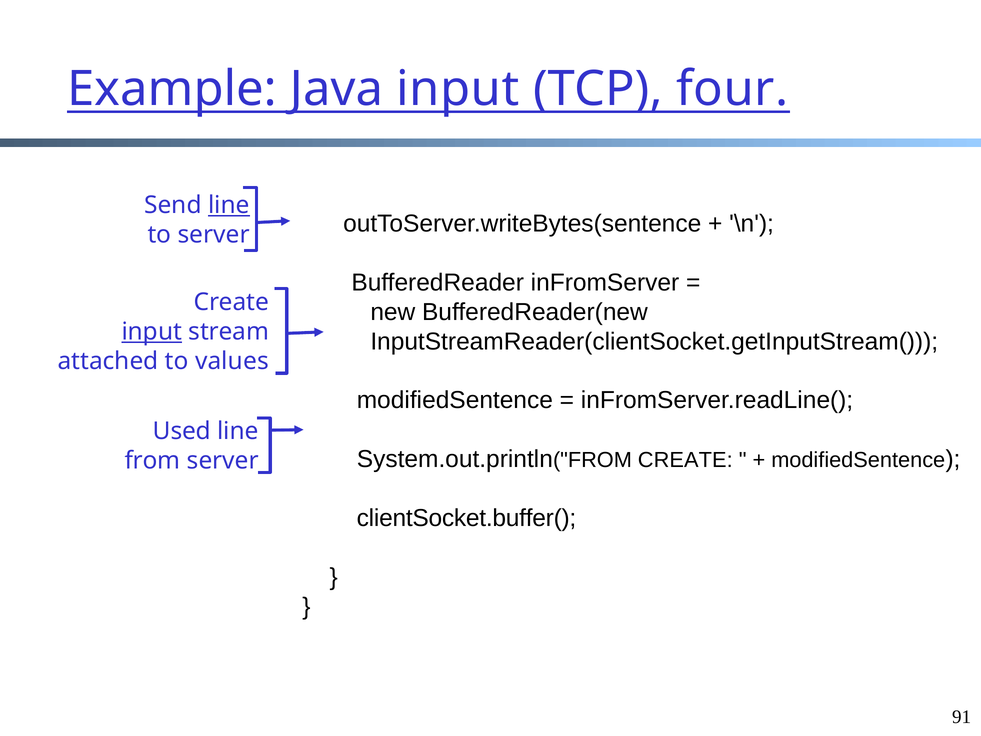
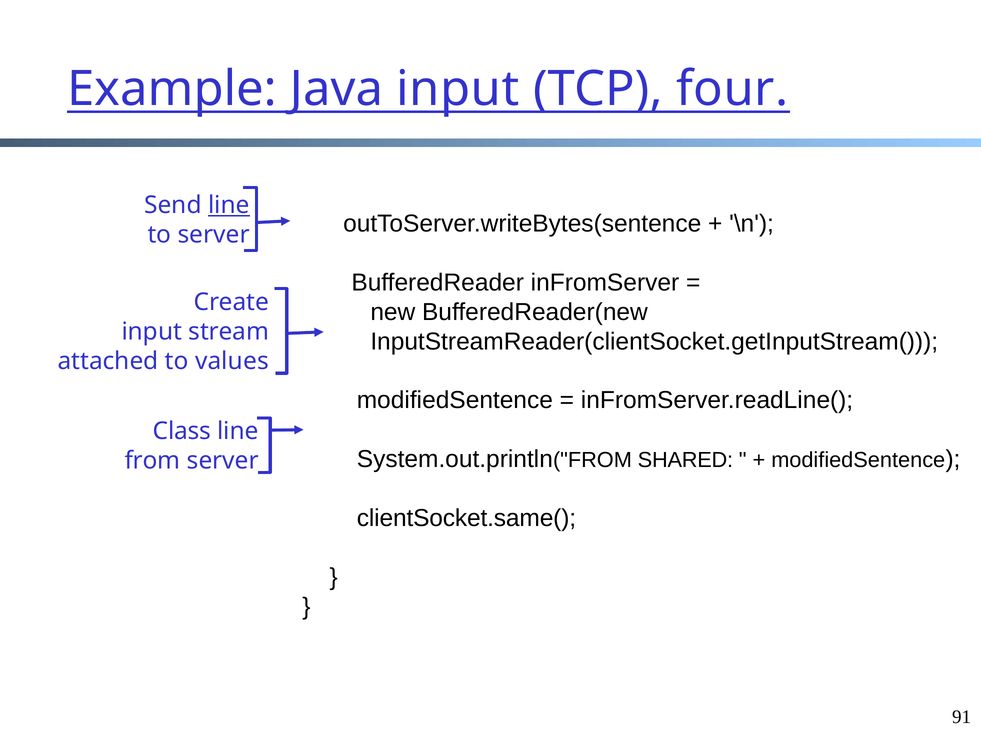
input underline: present -> none (152, 332)
Used: Used -> Class (182, 431)
System.out.println("FROM CREATE: CREATE -> SHARED (685, 460)
clientSocket.buffer(: clientSocket.buffer( -> clientSocket.same( (466, 518)
